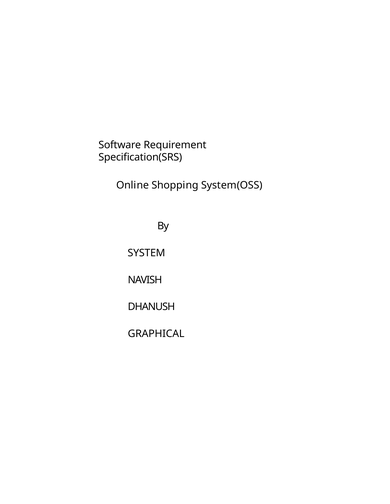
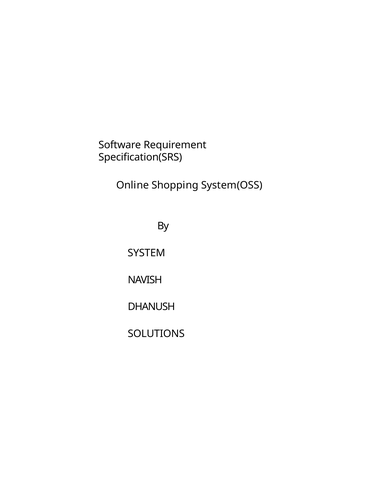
GRAPHICAL: GRAPHICAL -> SOLUTIONS (156, 334)
